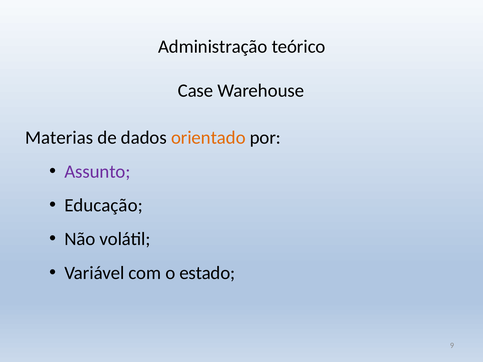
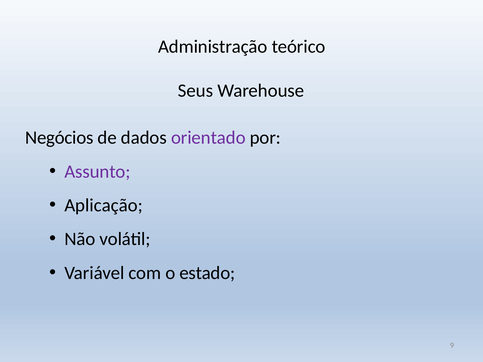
Case: Case -> Seus (195, 91)
Materias: Materias -> Negócios (59, 138)
orientado colour: orange -> purple (208, 138)
Educação: Educação -> Aplicação (104, 205)
